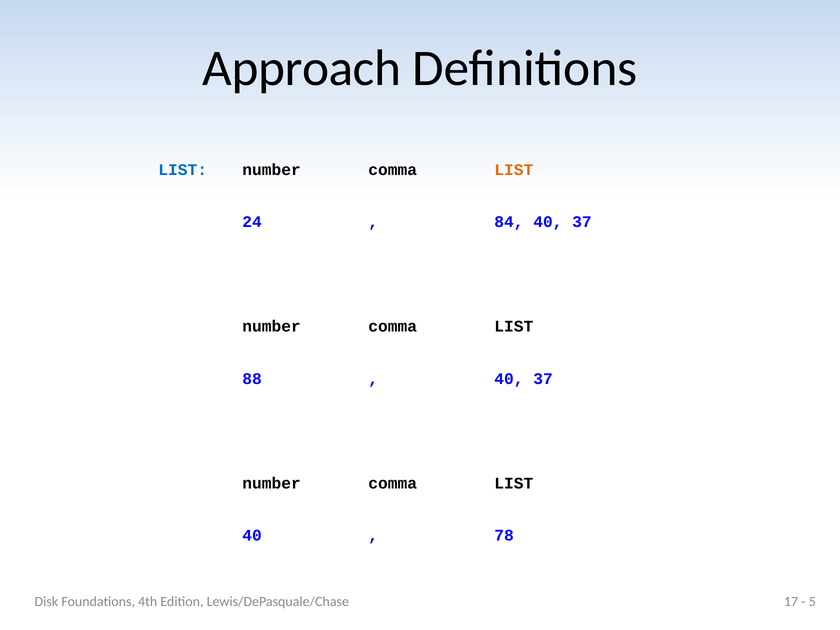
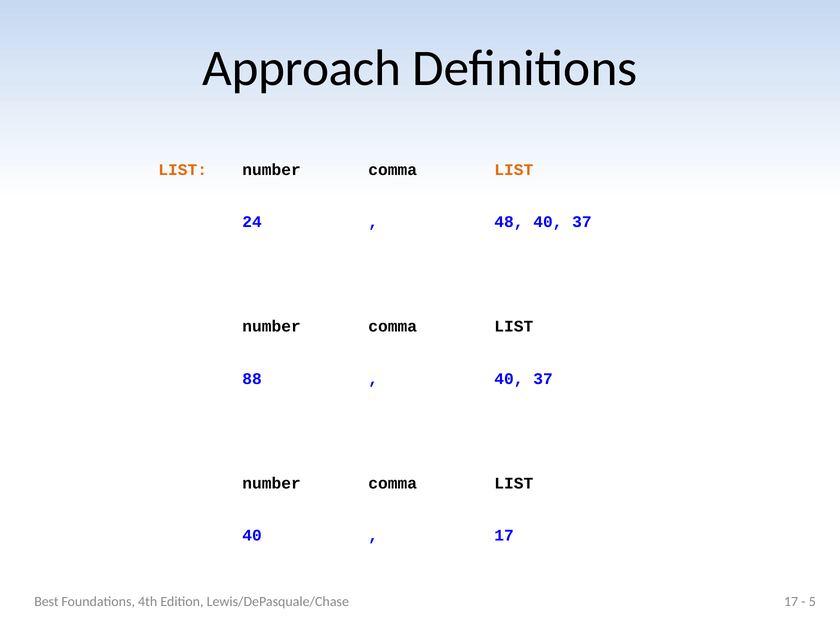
LIST colour: blue -> orange (183, 170)
84: 84 -> 48 (509, 222)
78: 78 -> 17 (504, 535)
Disk: Disk -> Best (46, 602)
